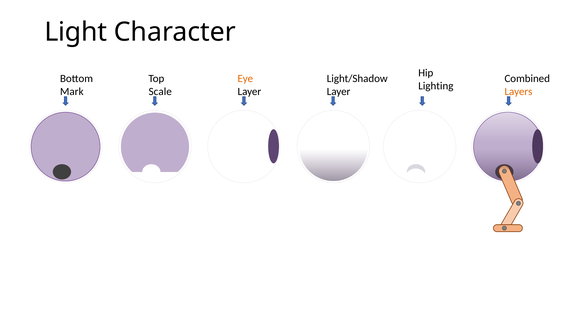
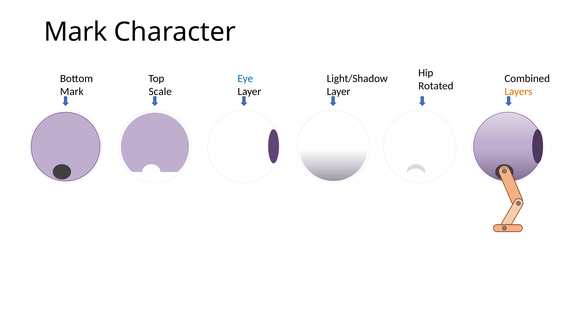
Light: Light -> Mark (76, 32)
Eye colour: orange -> blue (245, 79)
Lighting: Lighting -> Rotated (436, 86)
